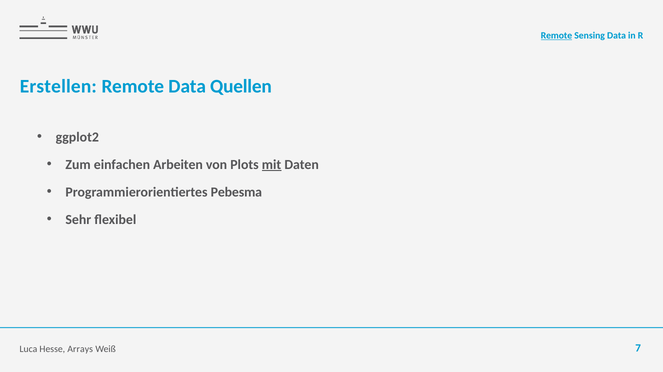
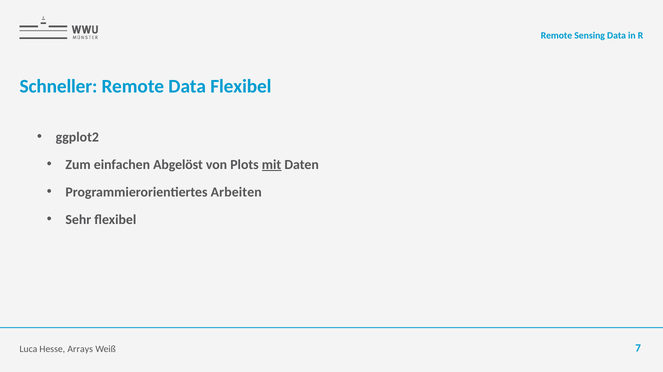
Remote underline: present -> none (556, 36)
Erstellen: Erstellen -> Schneller (58, 86)
Data Quellen: Quellen -> Flexibel (241, 86)
Arbeiten: Arbeiten -> Abgelöst (178, 165)
Pebesma: Pebesma -> Arbeiten (236, 192)
